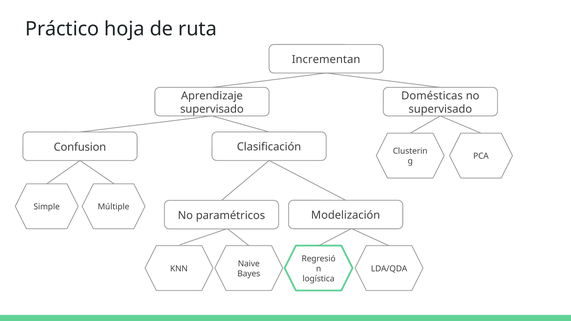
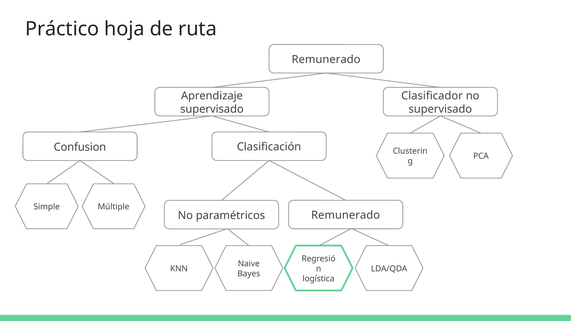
Incrementan: Incrementan -> Remunerado (326, 60)
Domésticas: Domésticas -> Clasificador (432, 96)
paramétricos Modelización: Modelización -> Remunerado (346, 215)
